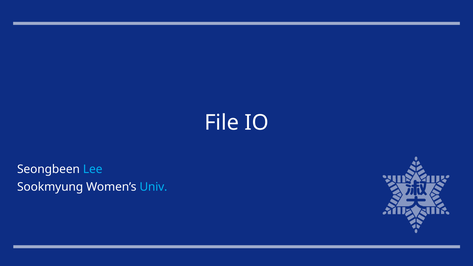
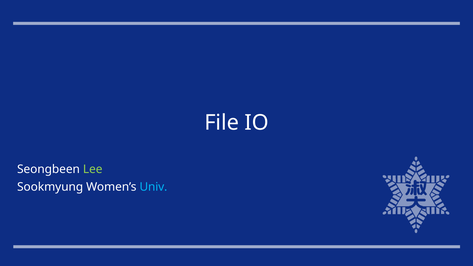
Lee colour: light blue -> light green (93, 169)
